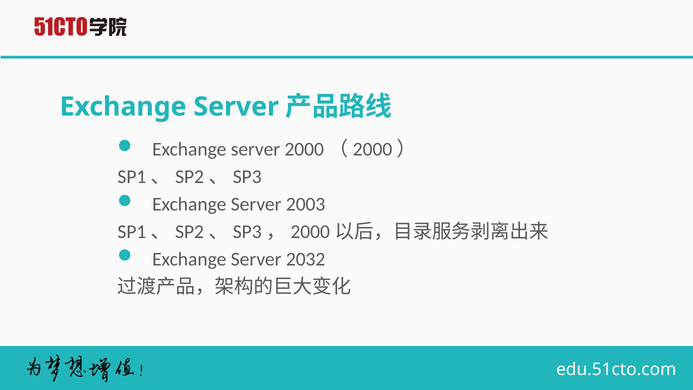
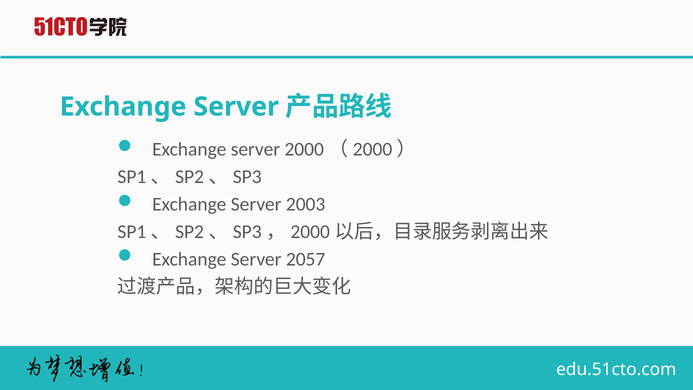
2032: 2032 -> 2057 (306, 259)
